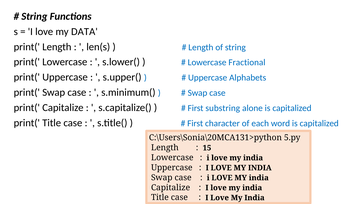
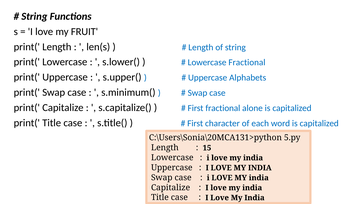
DATA: DATA -> FRUIT (85, 32)
First substring: substring -> fractional (223, 108)
